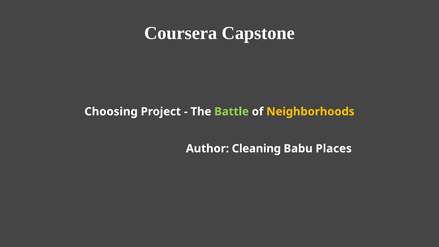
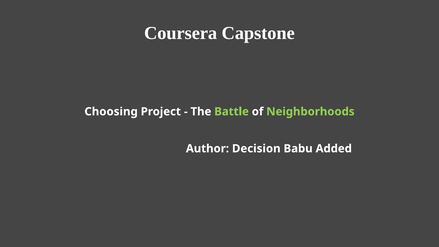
Neighborhoods colour: yellow -> light green (310, 112)
Cleaning: Cleaning -> Decision (256, 149)
Places: Places -> Added (334, 149)
